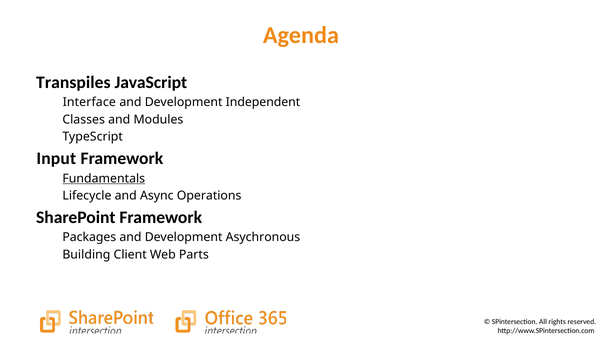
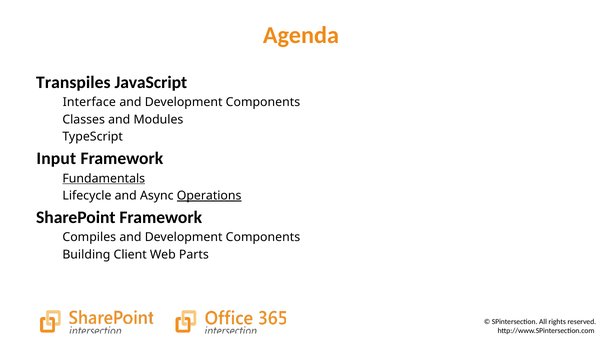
Independent: Independent -> Components (263, 103)
Operations underline: none -> present (209, 196)
Packages: Packages -> Compiles (89, 238)
Asychronous: Asychronous -> Components (263, 238)
